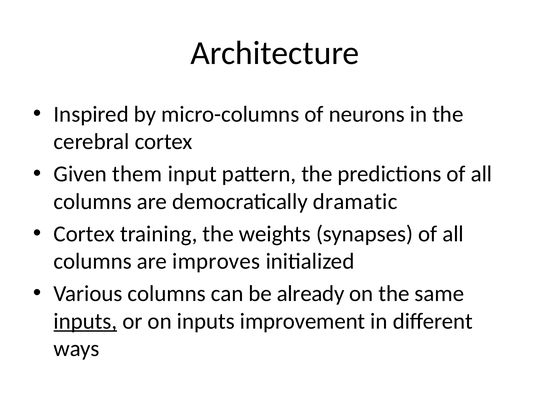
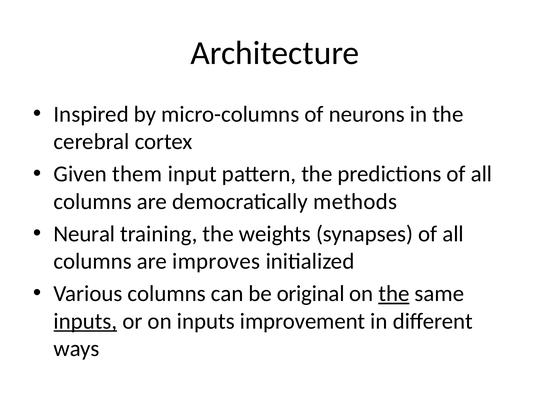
dramatic: dramatic -> methods (355, 202)
Cortex: Cortex -> Neural (84, 234)
already: already -> original (311, 294)
the underline: none -> present (394, 294)
